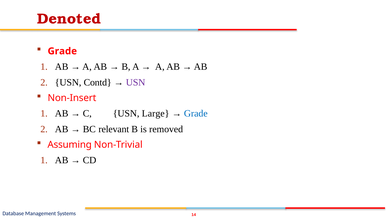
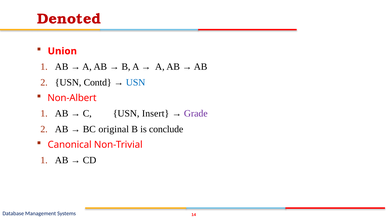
Grade: Grade -> Union (62, 51)
USN colour: purple -> blue (136, 83)
Non-Insert: Non-Insert -> Non-Albert (72, 98)
Large: Large -> Insert (156, 114)
Grade colour: blue -> purple (196, 114)
relevant: relevant -> original (114, 130)
removed: removed -> conclude (166, 130)
Assuming: Assuming -> Canonical (70, 145)
